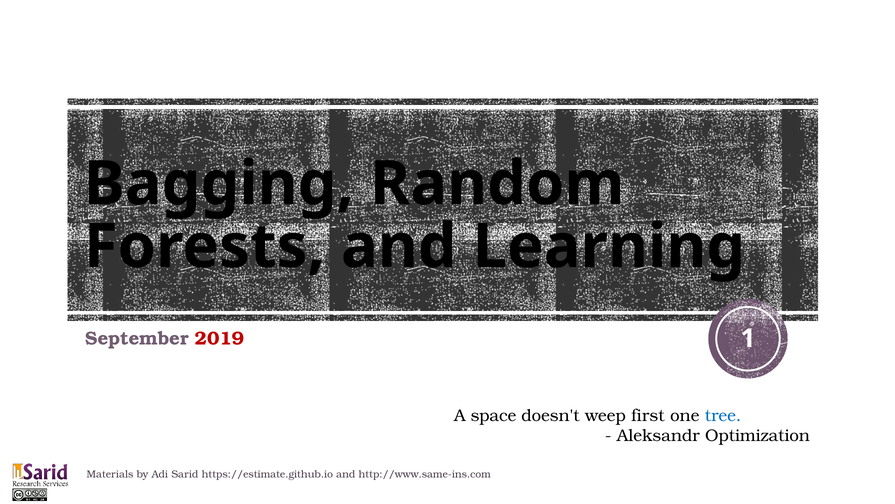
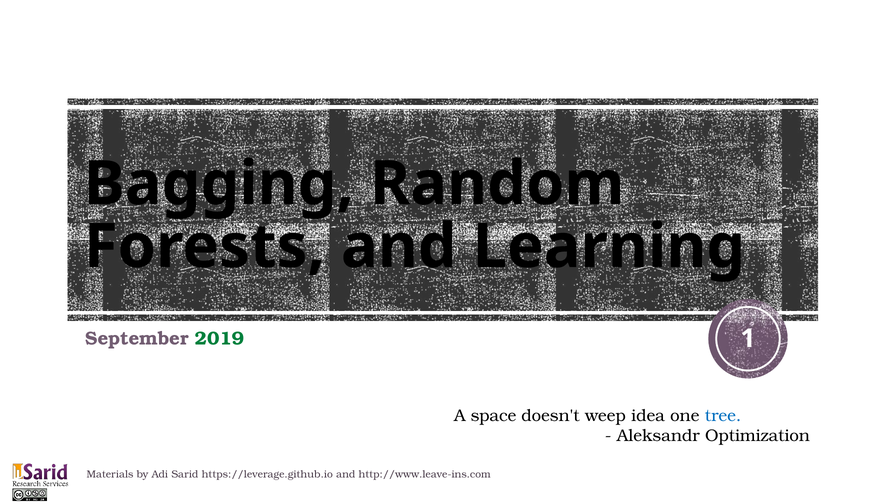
2019 colour: red -> green (220, 338)
first: first -> idea (648, 415)
https://estimate.github.io: https://estimate.github.io -> https://leverage.github.io (267, 474)
http://www.same-ins.com: http://www.same-ins.com -> http://www.leave-ins.com (425, 474)
